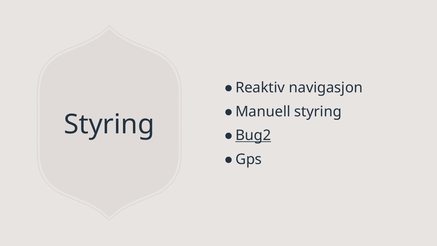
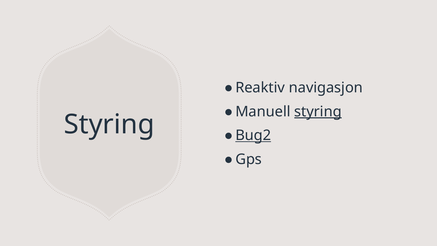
styring underline: none -> present (318, 112)
